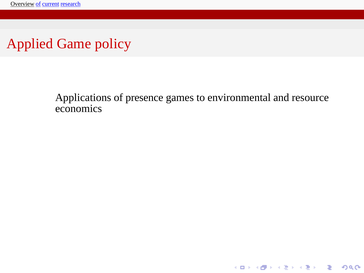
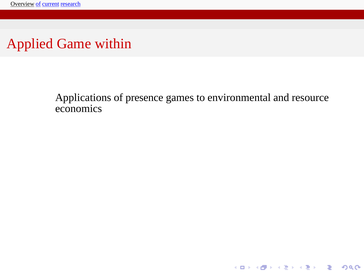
policy: policy -> within (113, 44)
